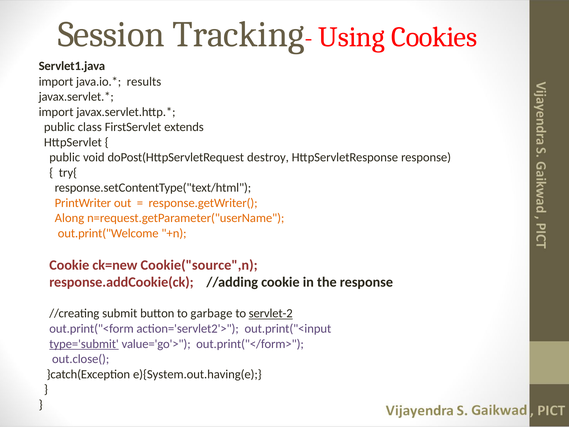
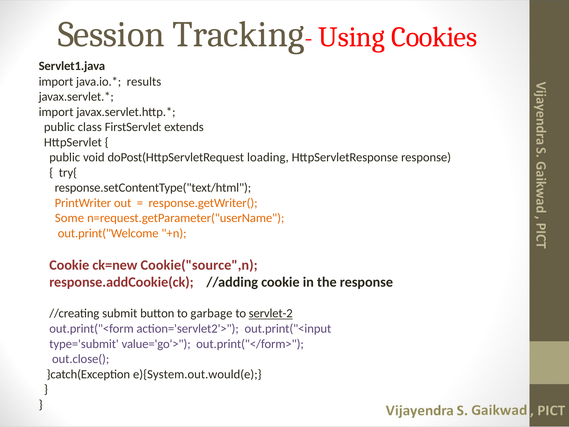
destroy: destroy -> loading (268, 157)
Along: Along -> Some (69, 218)
type='submit underline: present -> none (84, 344)
e){System.out.having(e: e){System.out.having(e -> e){System.out.would(e (197, 374)
